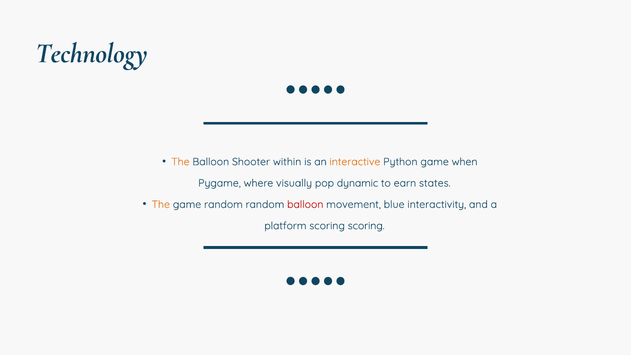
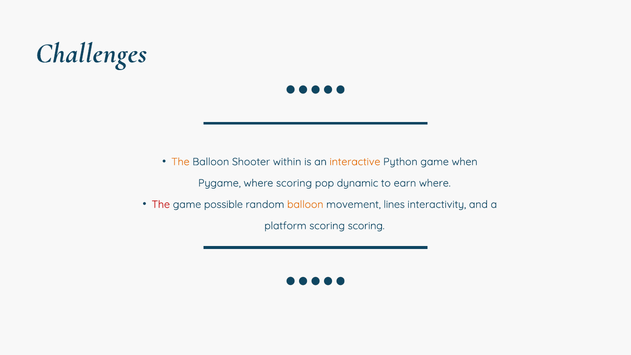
Technology: Technology -> Challenges (91, 53)
where visually: visually -> scoring (294, 183)
earn states: states -> where (435, 183)
The colour: orange -> red (161, 204)
game random: random -> possible (223, 204)
balloon colour: red -> orange (305, 204)
blue: blue -> lines (394, 204)
